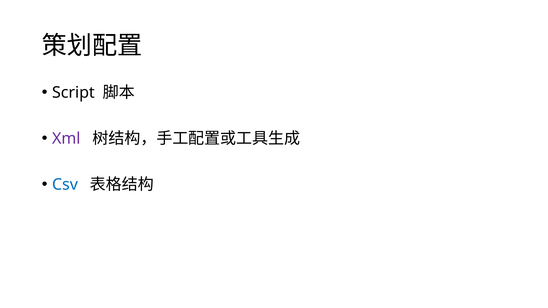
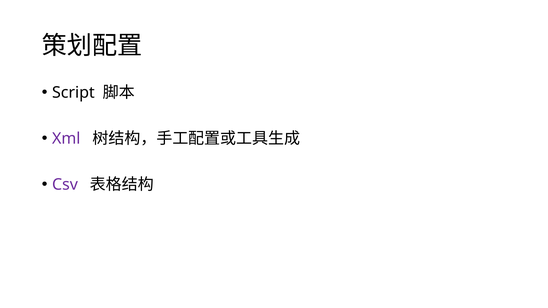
Csv colour: blue -> purple (65, 185)
